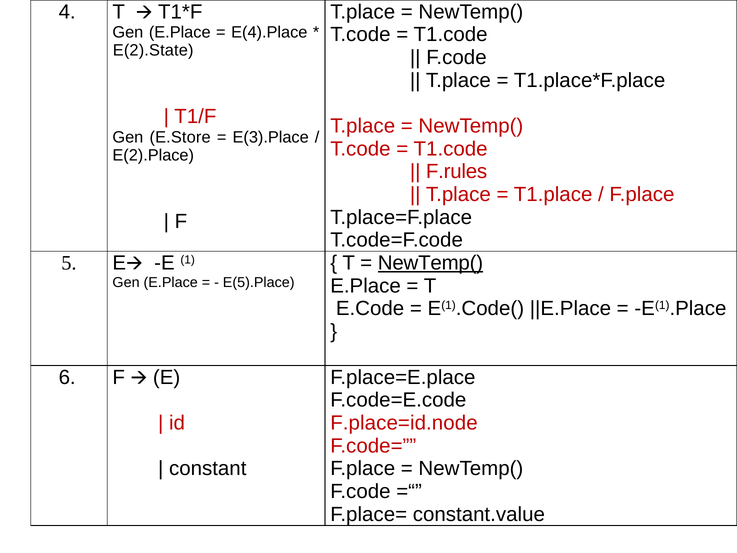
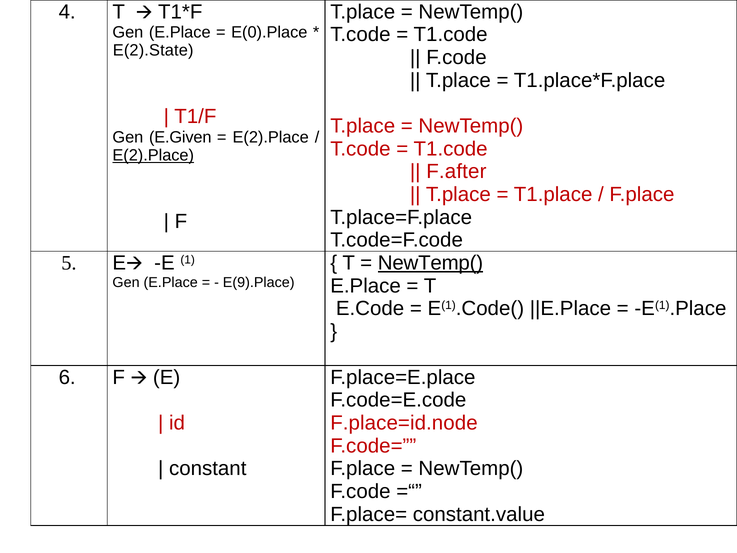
E(4).Place: E(4).Place -> E(0).Place (269, 32)
E.Store: E.Store -> E.Given (180, 137)
E(3).Place: E(3).Place -> E(2).Place (271, 137)
E(2).Place underline: none -> present (153, 155)
F.rules: F.rules -> F.after (456, 172)
E(5).Place: E(5).Place -> E(9).Place (259, 282)
